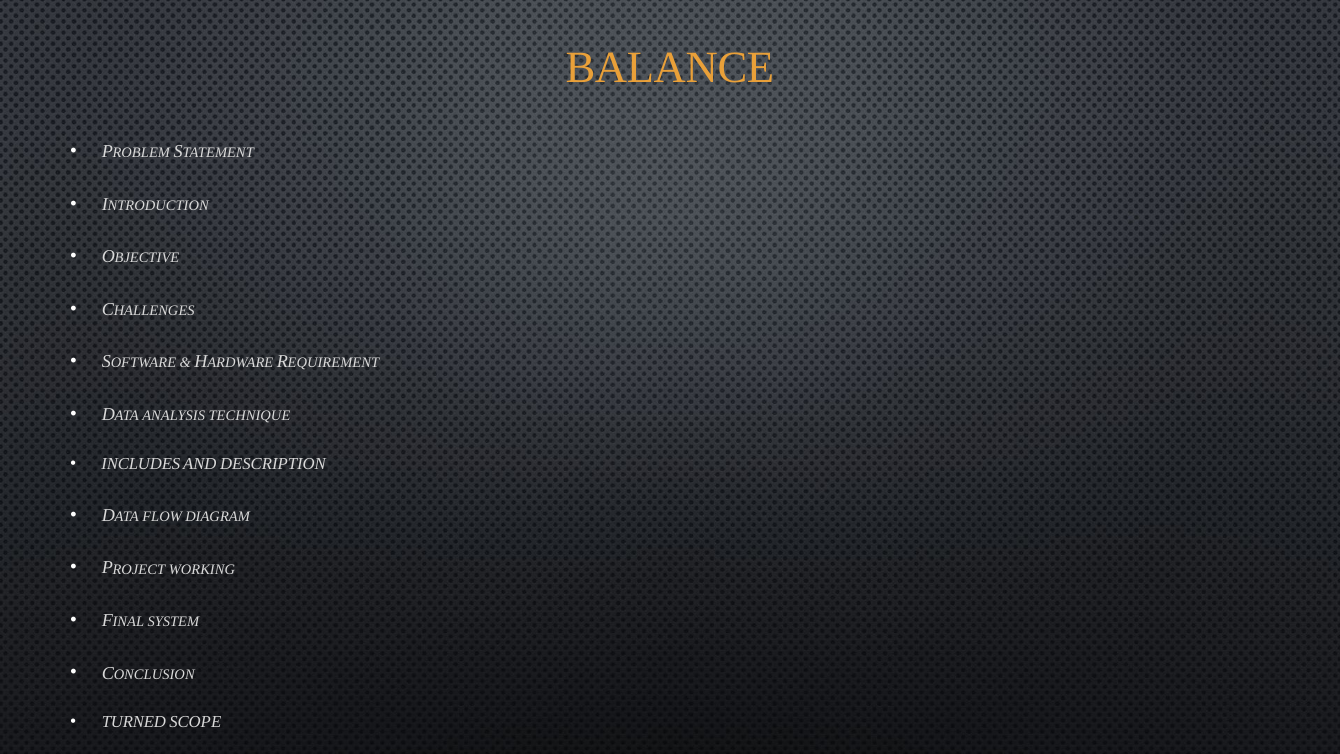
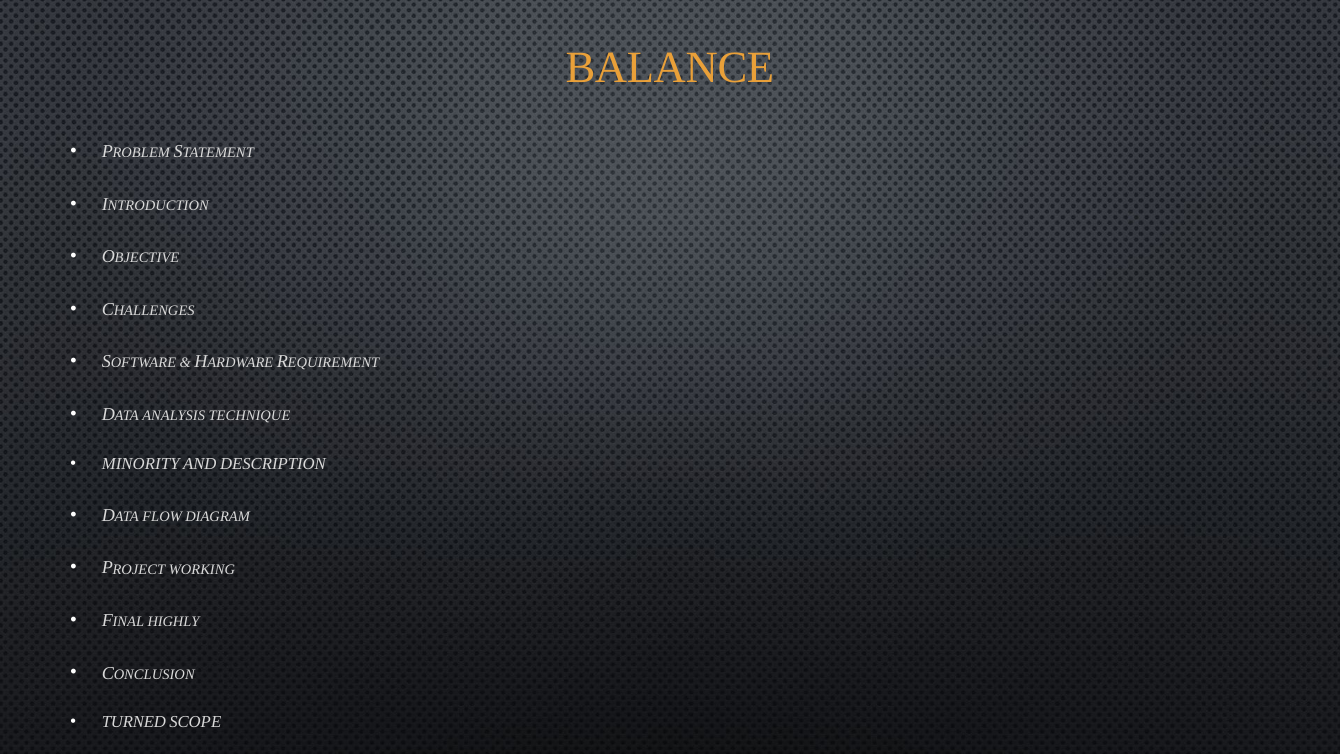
INCLUDES: INCLUDES -> MINORITY (141, 464)
SYSTEM: SYSTEM -> HIGHLY (173, 622)
